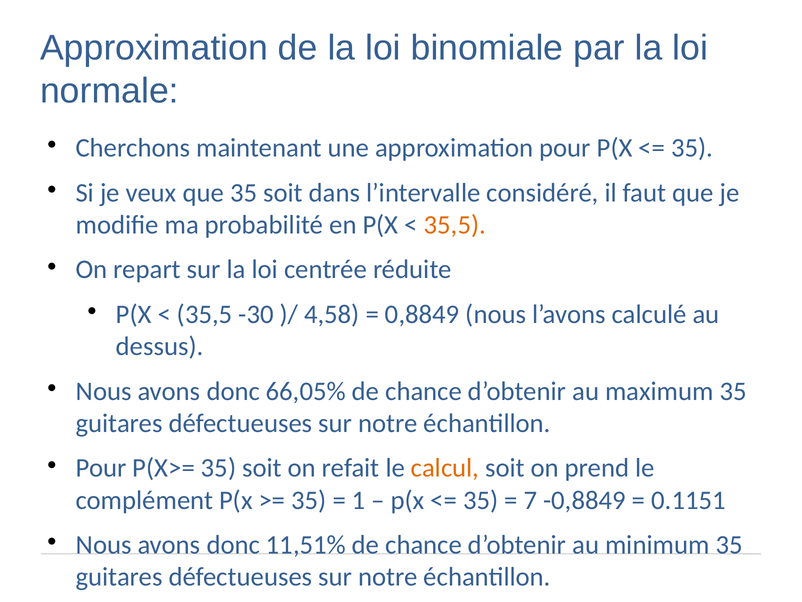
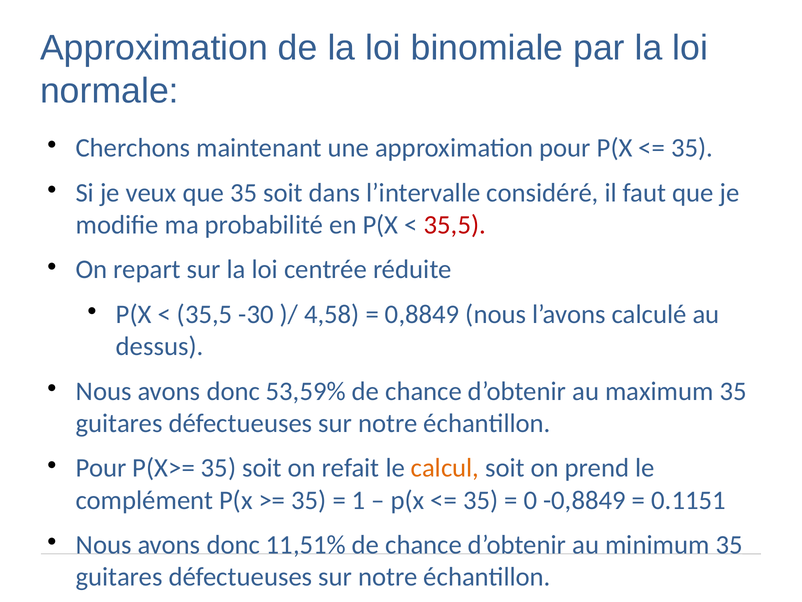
35,5 colour: orange -> red (455, 225)
66,05%: 66,05% -> 53,59% (306, 391)
7: 7 -> 0 (530, 500)
